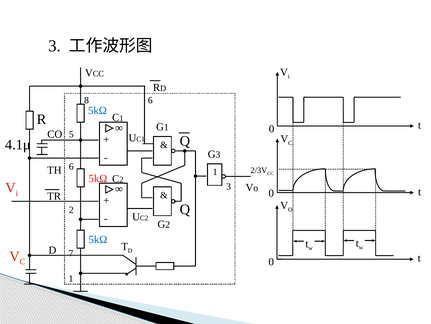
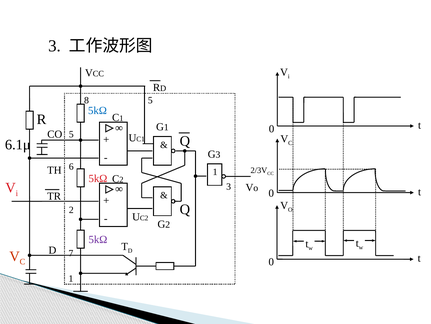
8 6: 6 -> 5 (150, 100)
4.1μ: 4.1μ -> 6.1μ (18, 144)
5kΩ colour: blue -> purple (98, 239)
